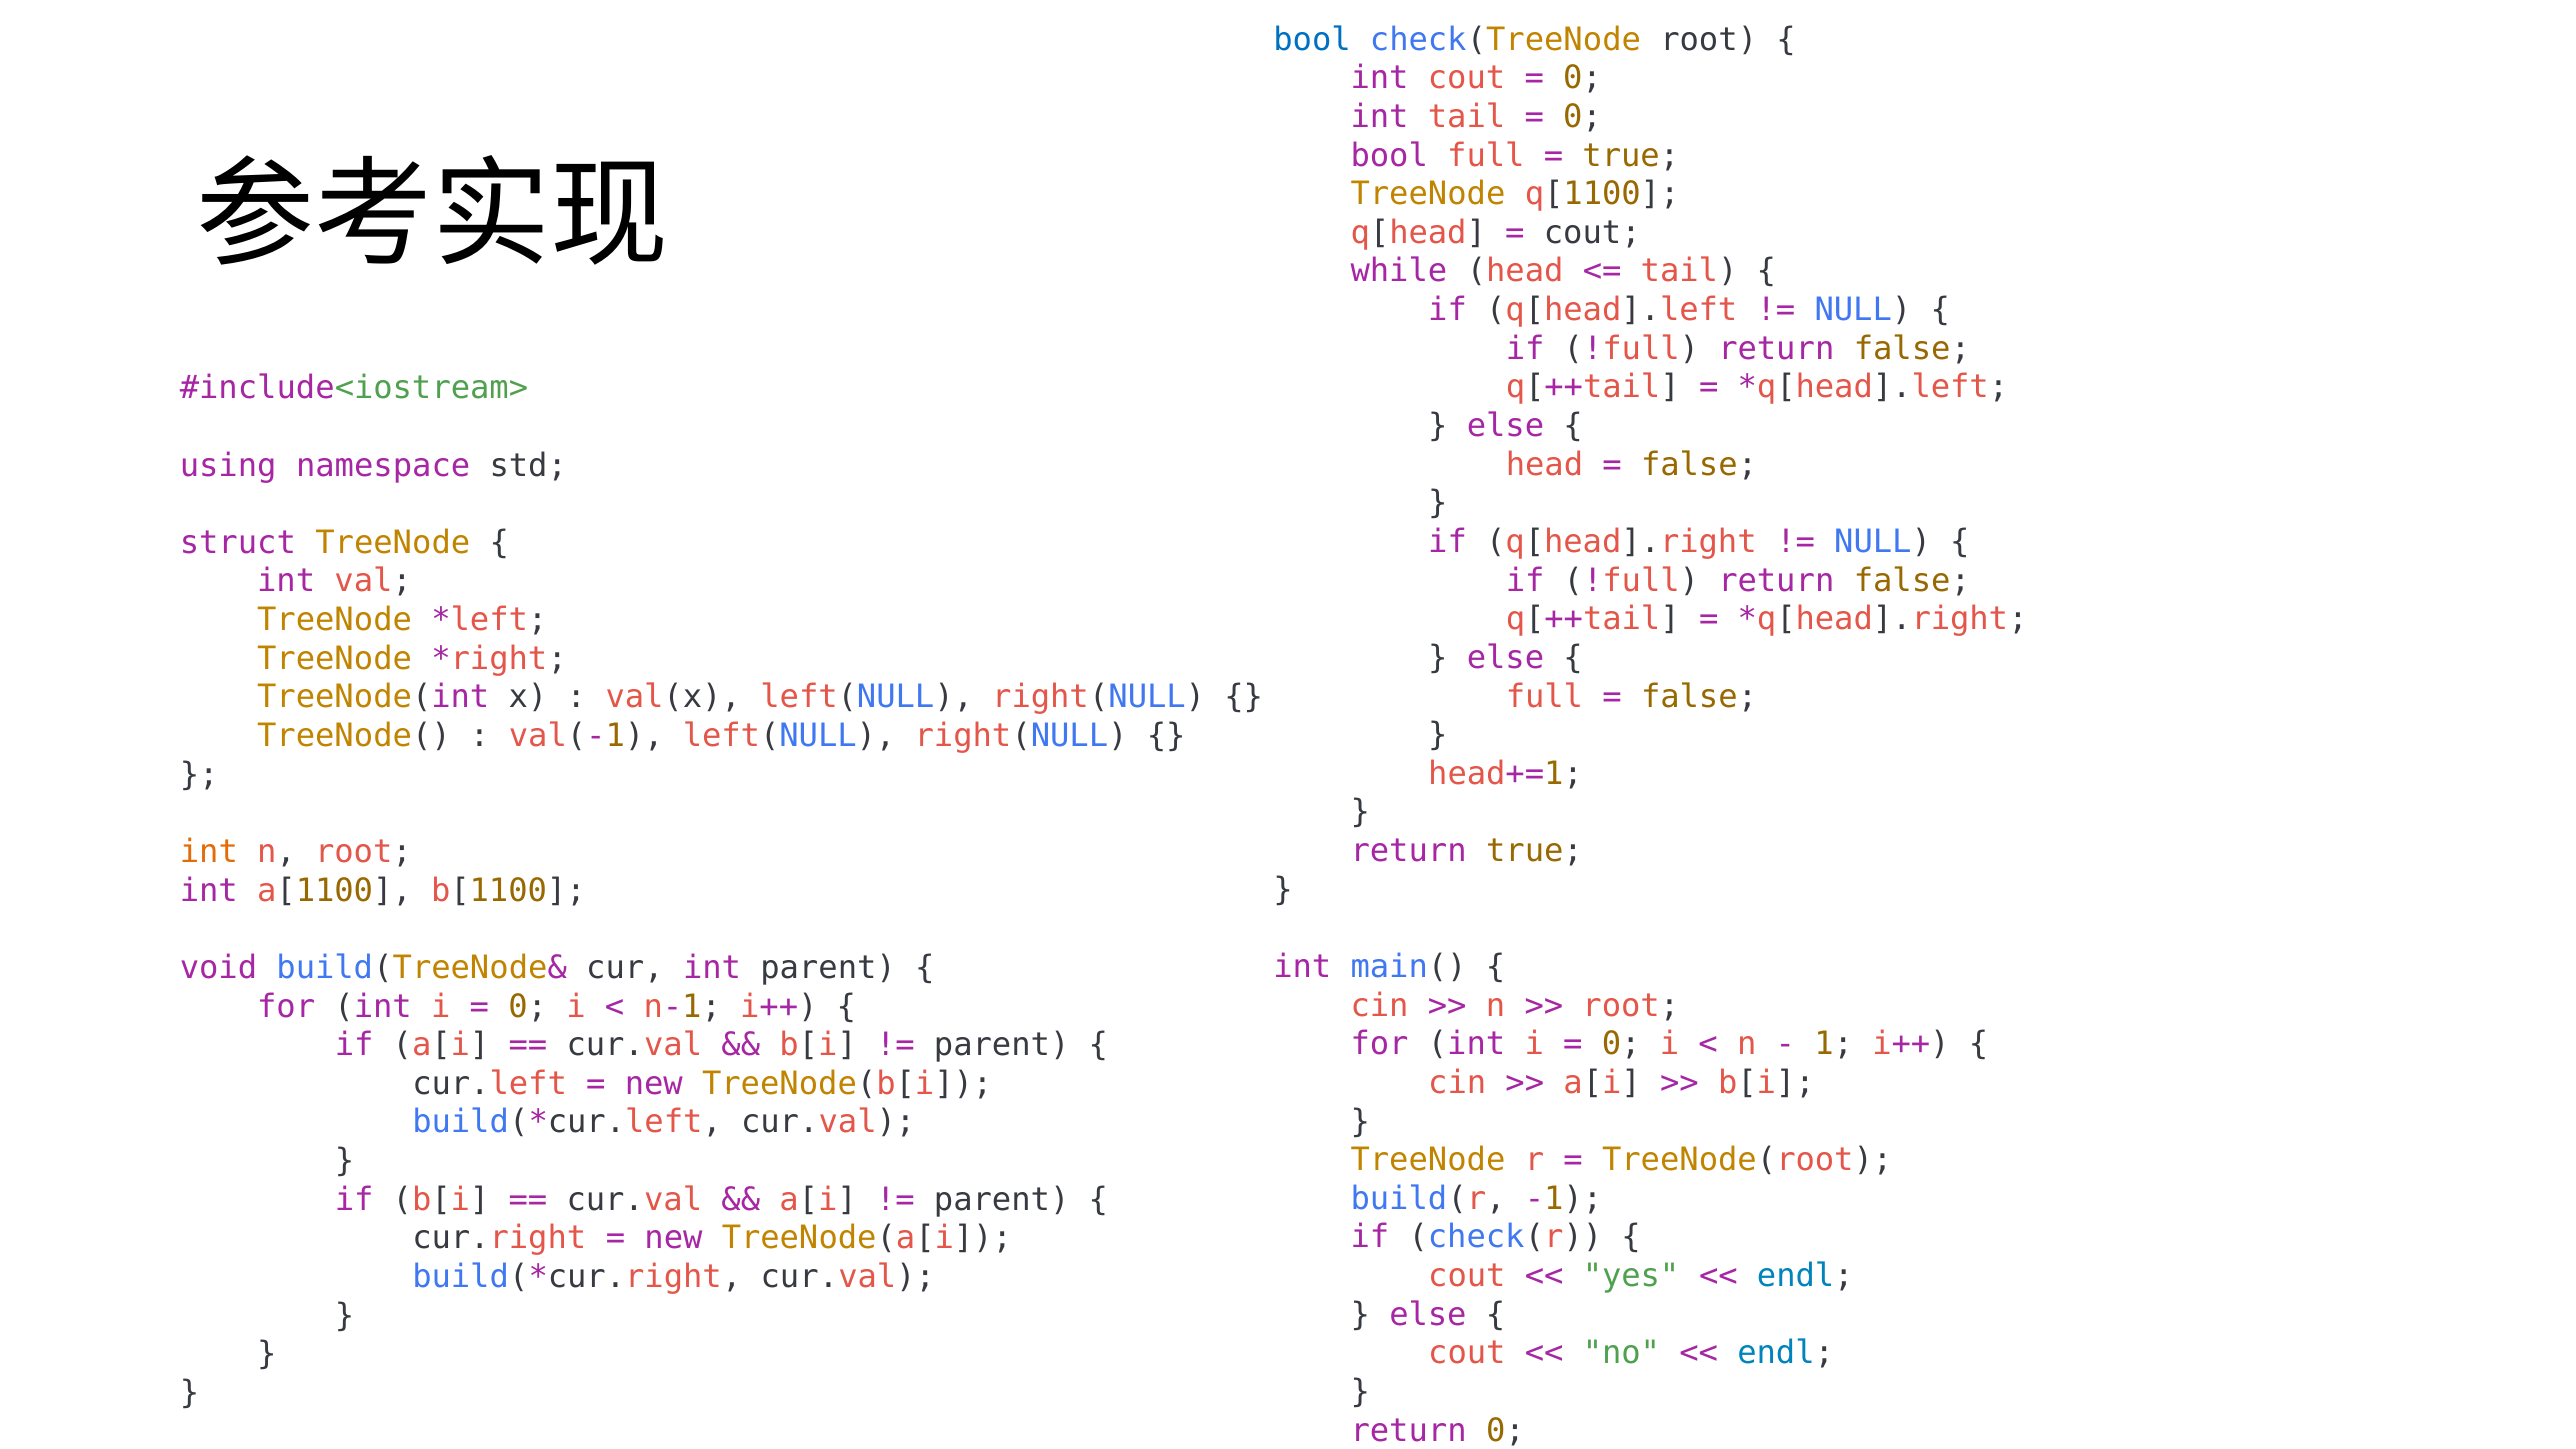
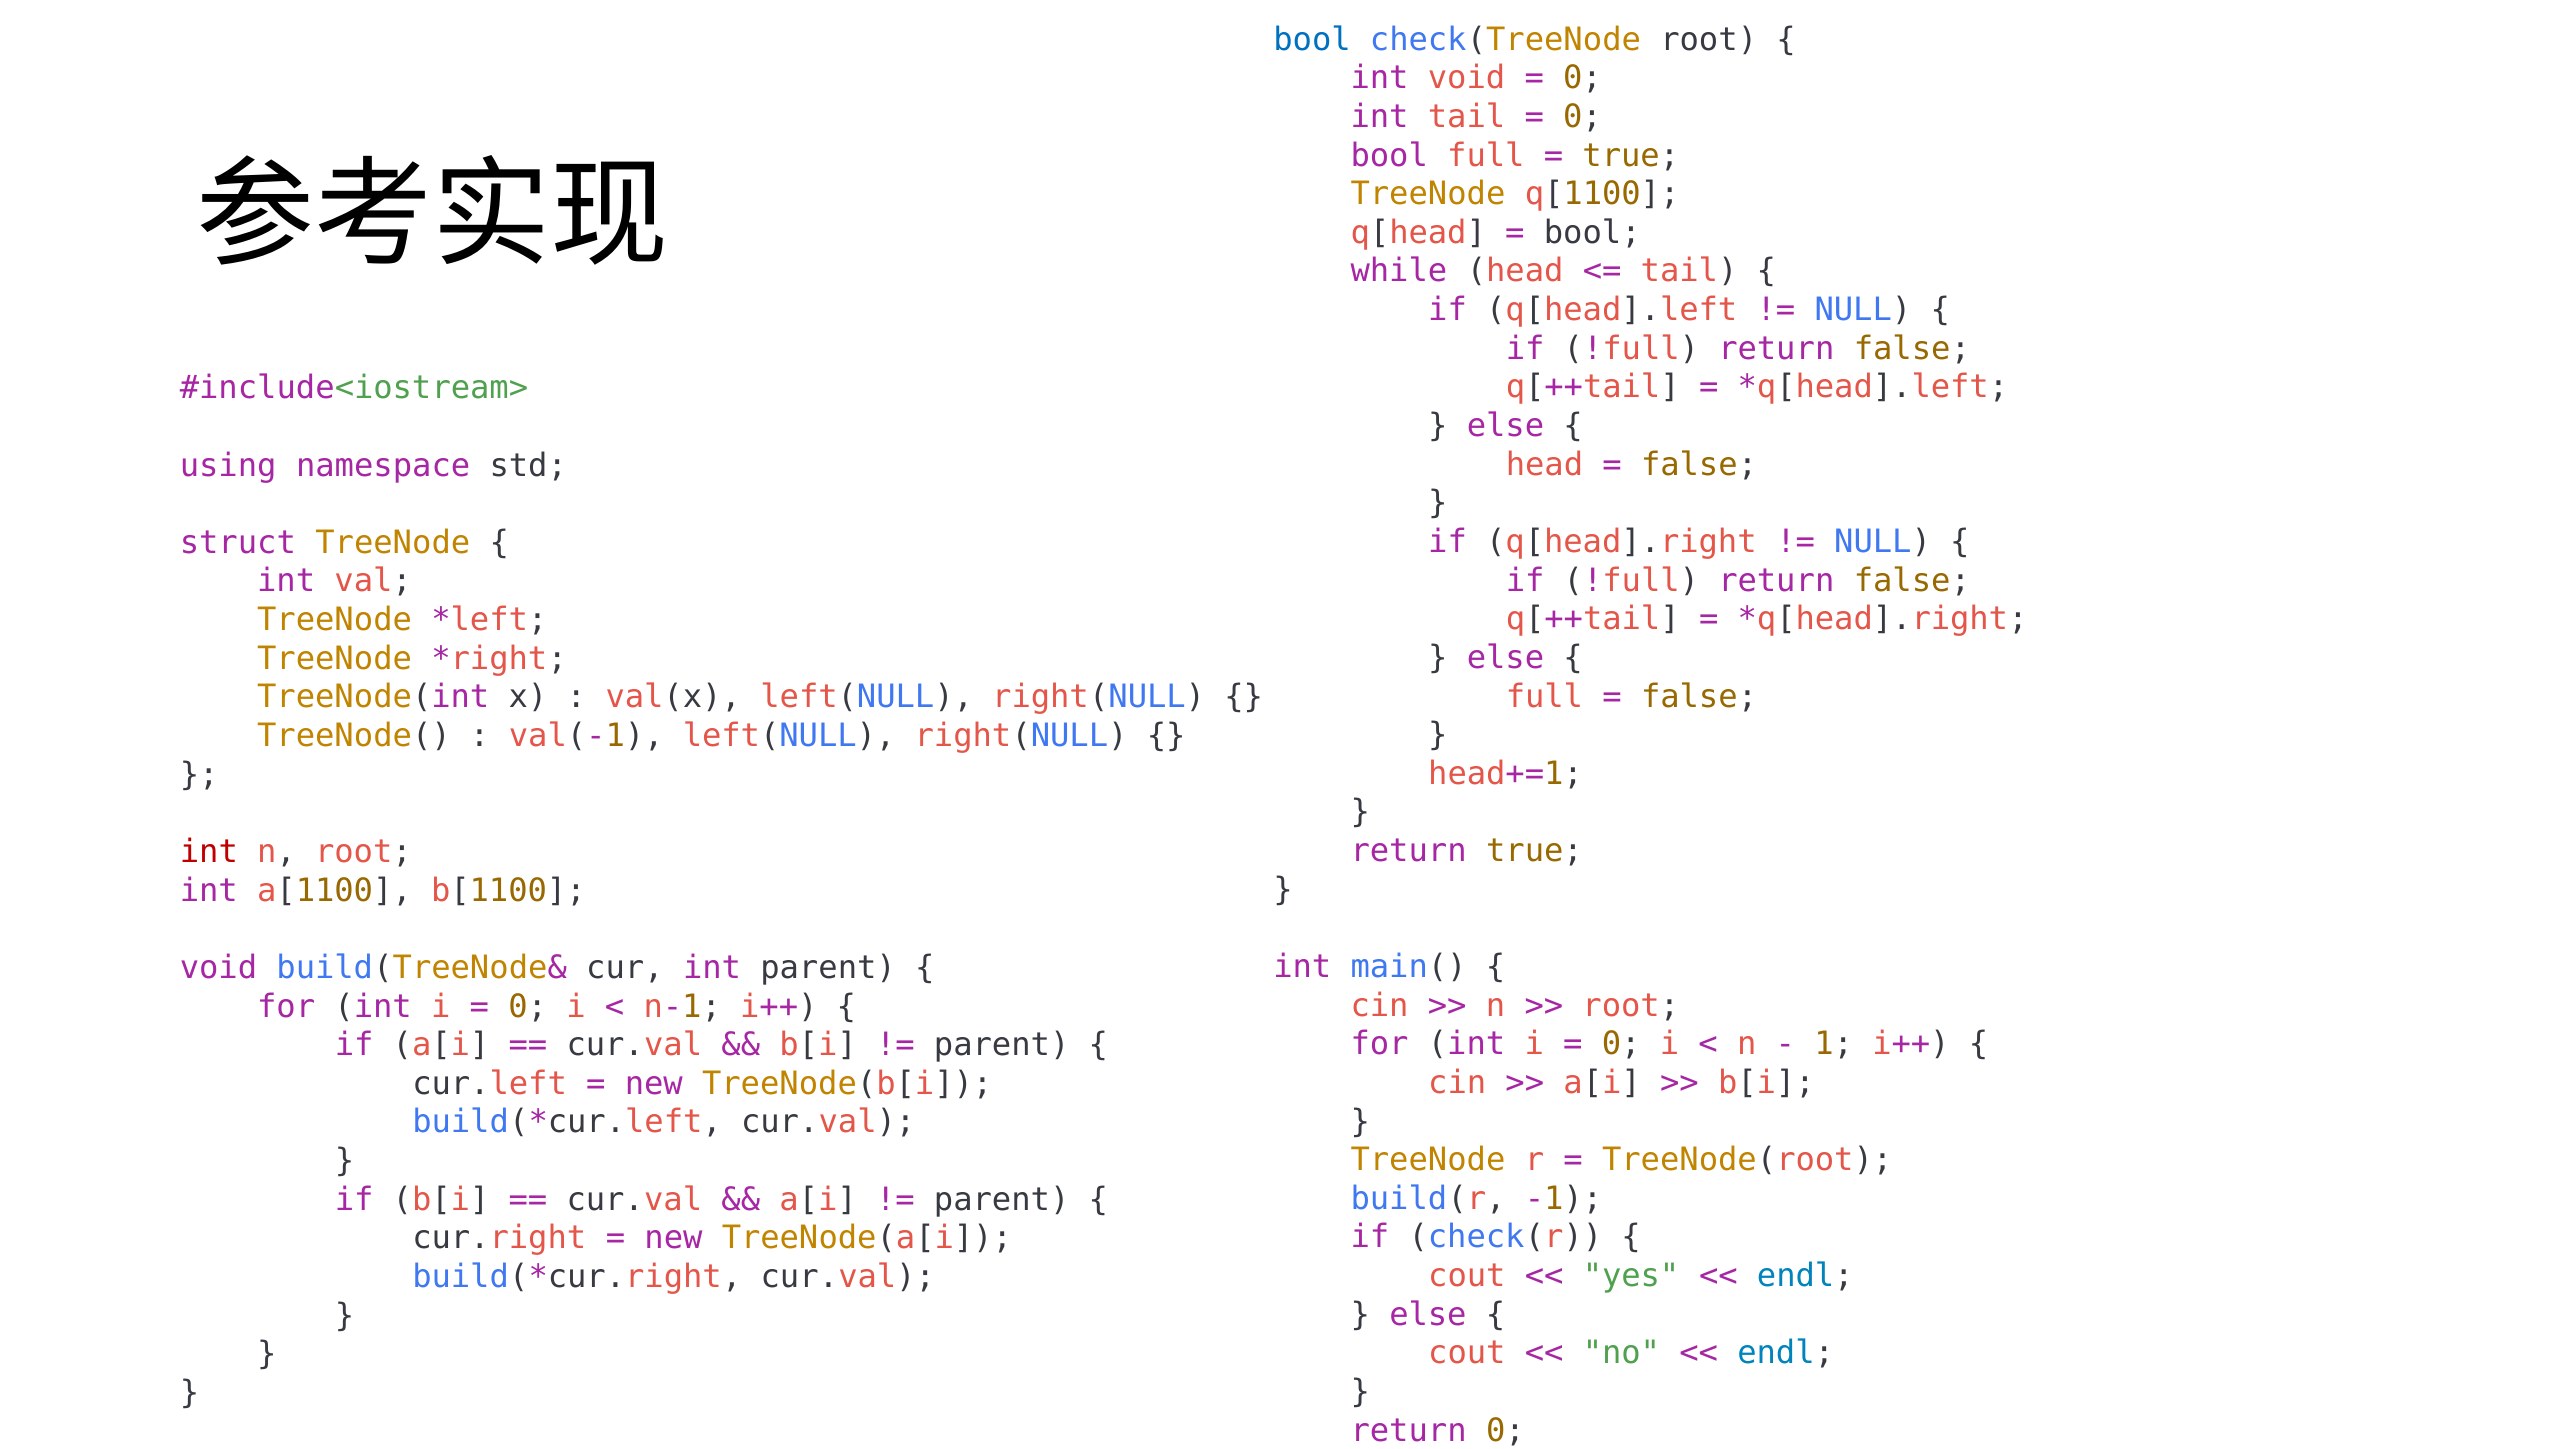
int cout: cout -> void (1467, 78)
cout: cout -> bool (1592, 233)
int colour: orange -> red (209, 852)
